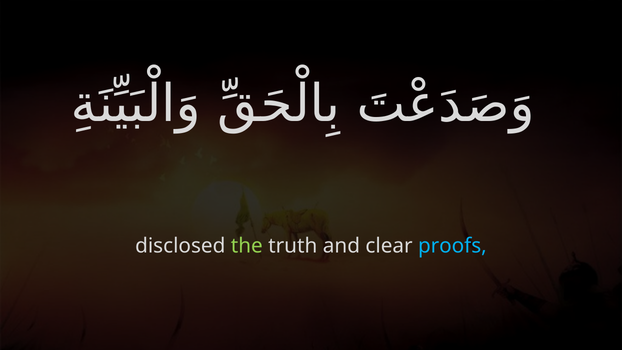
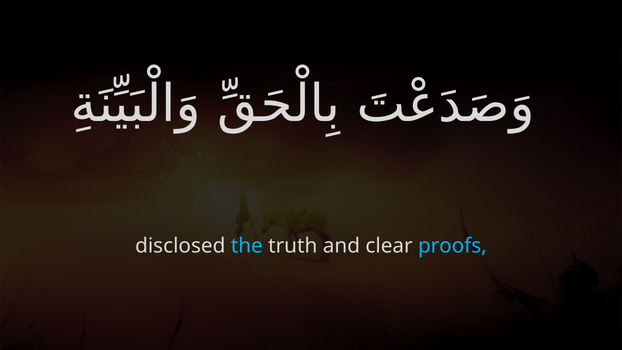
the colour: light green -> light blue (247, 246)
